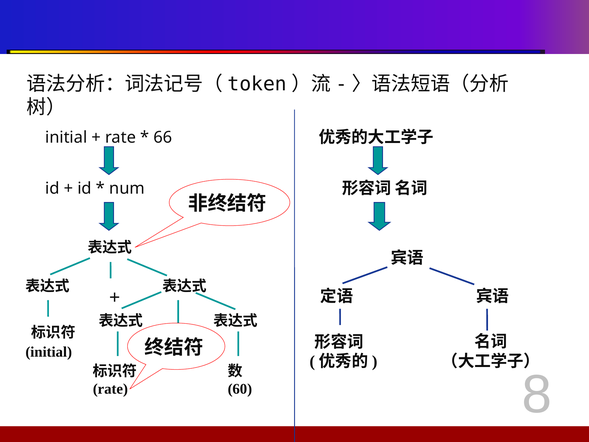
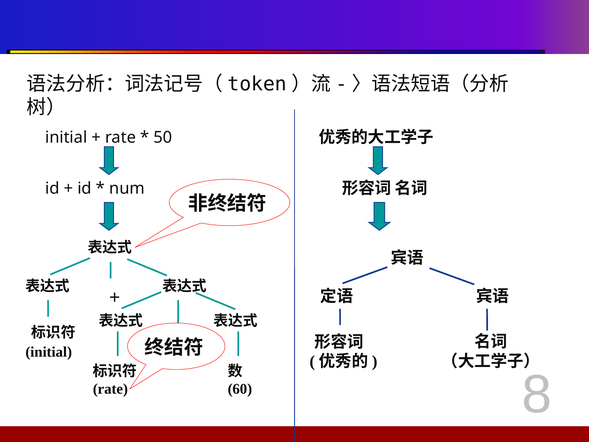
66: 66 -> 50 (163, 137)
